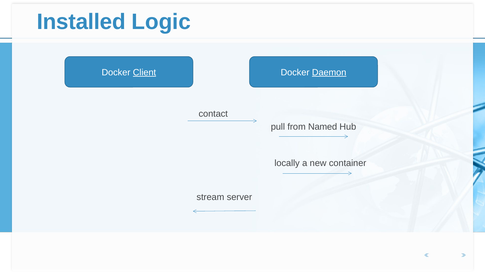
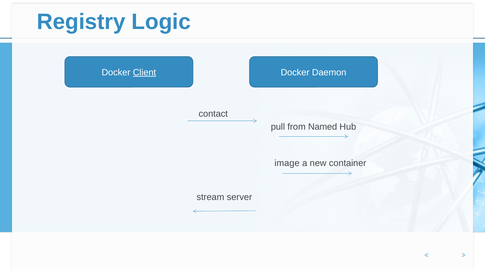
Installed: Installed -> Registry (81, 22)
Daemon underline: present -> none (329, 72)
locally: locally -> image (287, 163)
